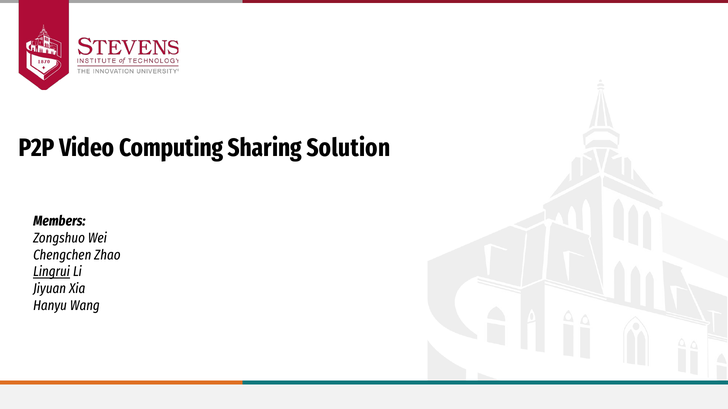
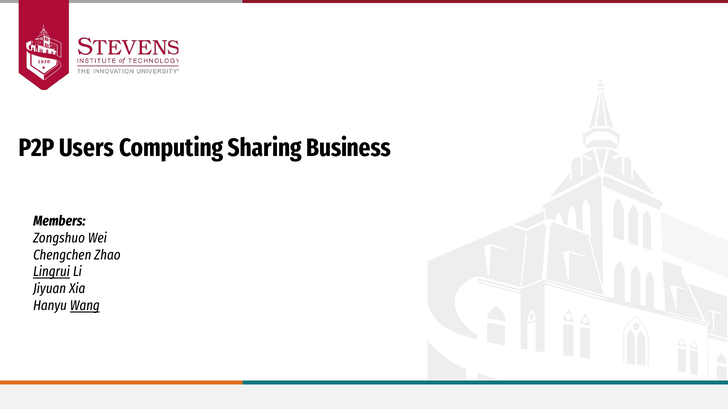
Video: Video -> Users (87, 148)
Solution: Solution -> Business (349, 148)
Wang underline: none -> present (85, 306)
